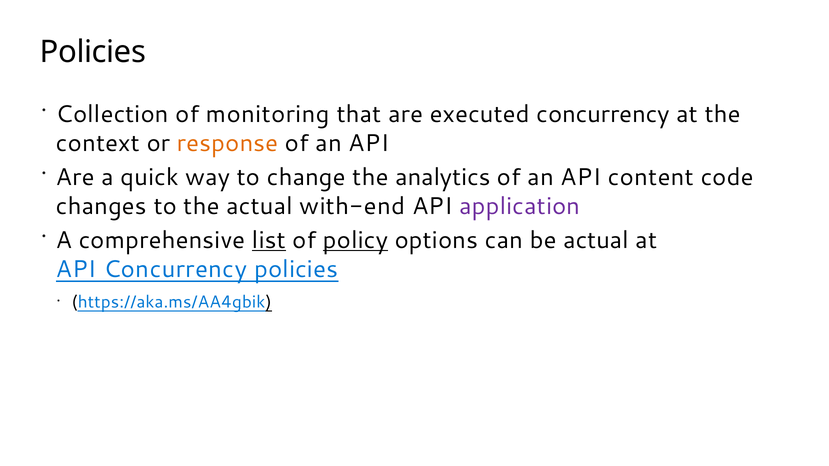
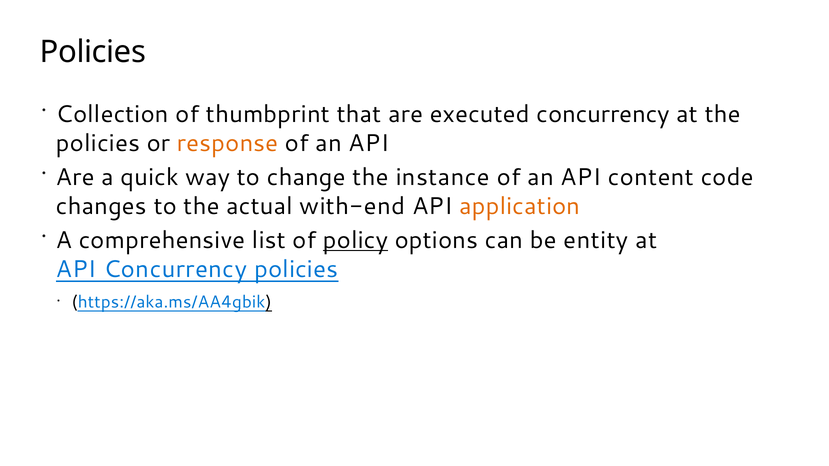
monitoring: monitoring -> thumbprint (268, 114)
context: context -> policies (98, 143)
analytics: analytics -> instance (443, 177)
application colour: purple -> orange (520, 206)
list underline: present -> none (269, 240)
be actual: actual -> entity (596, 240)
